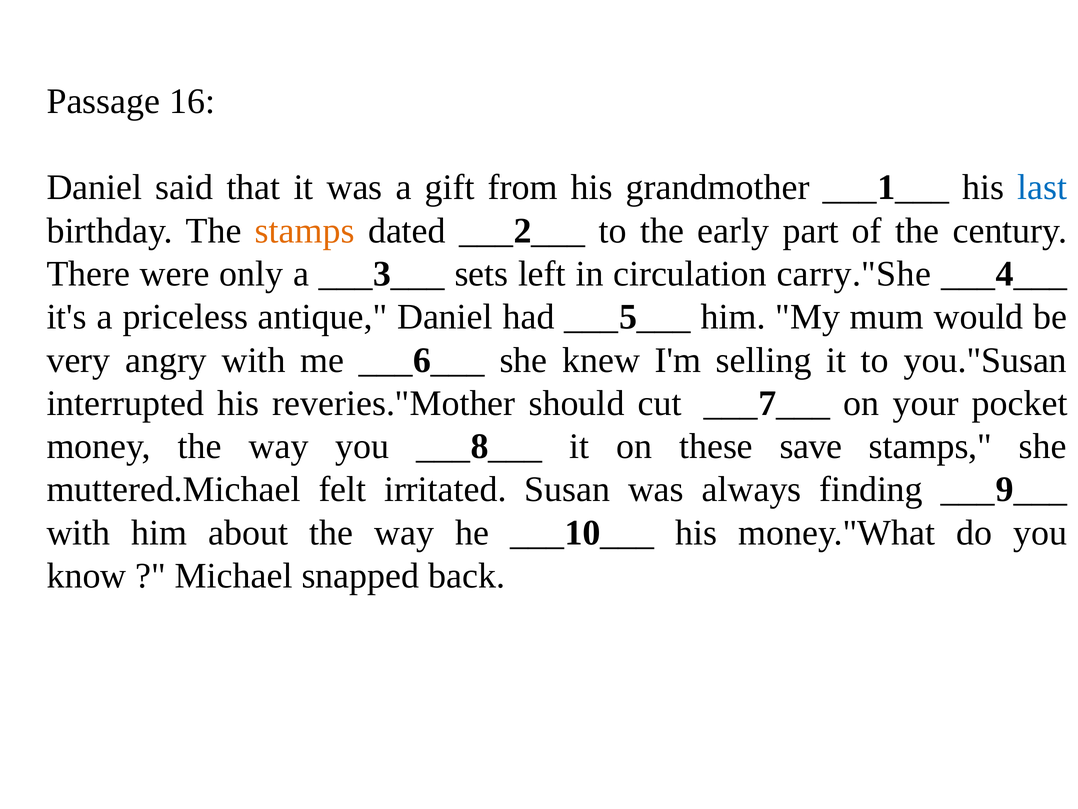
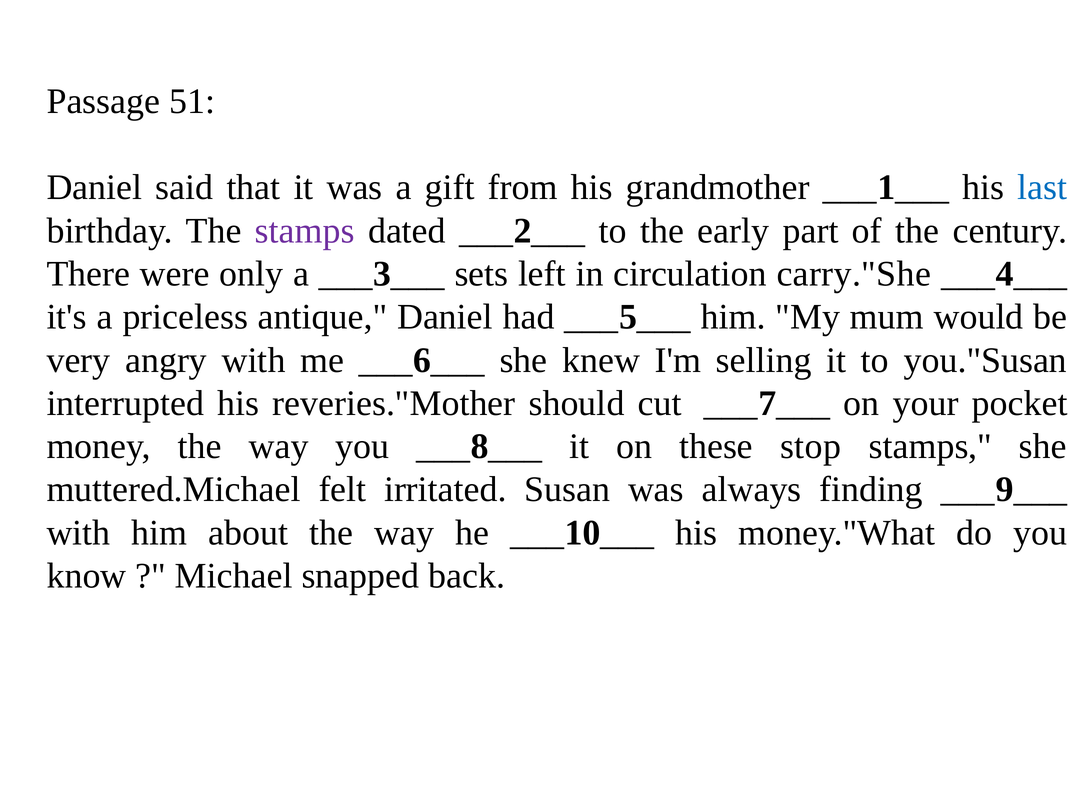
16: 16 -> 51 (192, 101)
stamps colour: orange -> purple (305, 231)
save: save -> stop (811, 446)
